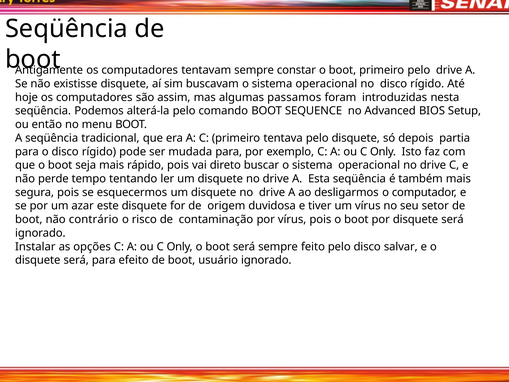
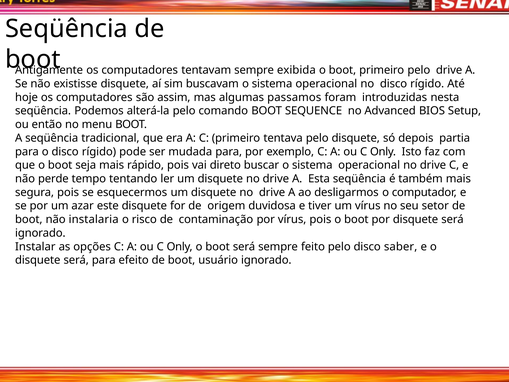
constar: constar -> exibida (296, 70)
contrário: contrário -> instalaria (94, 219)
salvar: salvar -> saber (401, 247)
